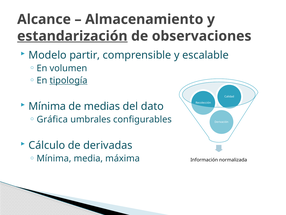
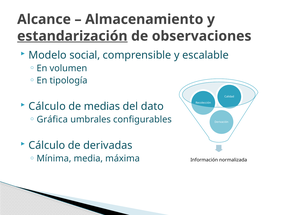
partir: partir -> social (85, 55)
tipología underline: present -> none (69, 80)
Mínima: Mínima -> Cálculo (47, 106)
